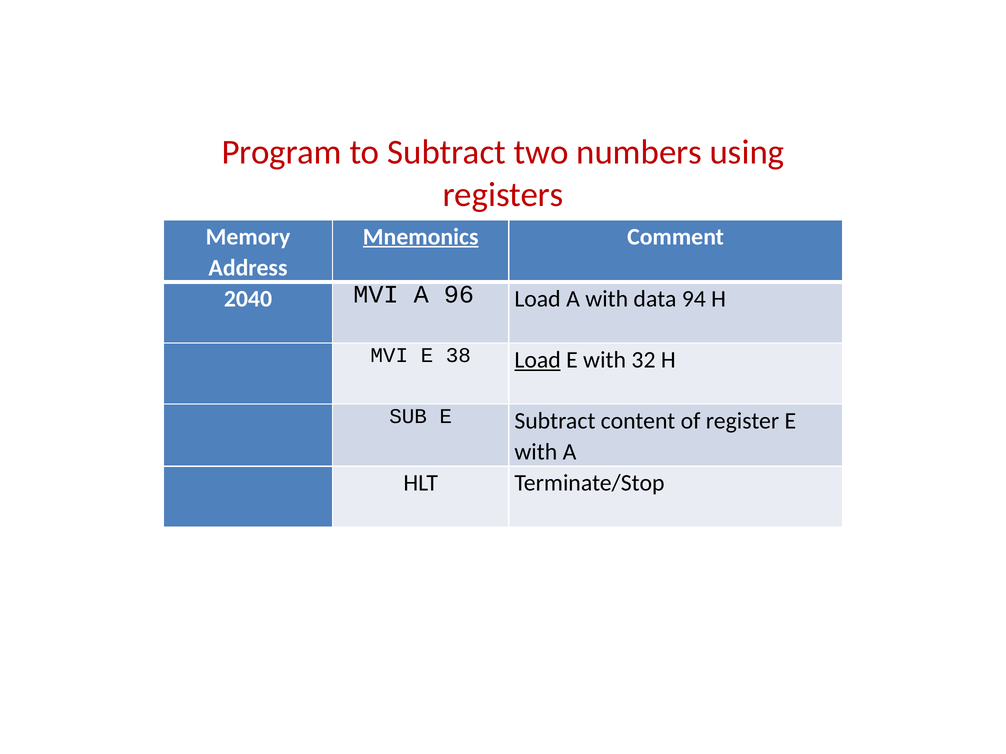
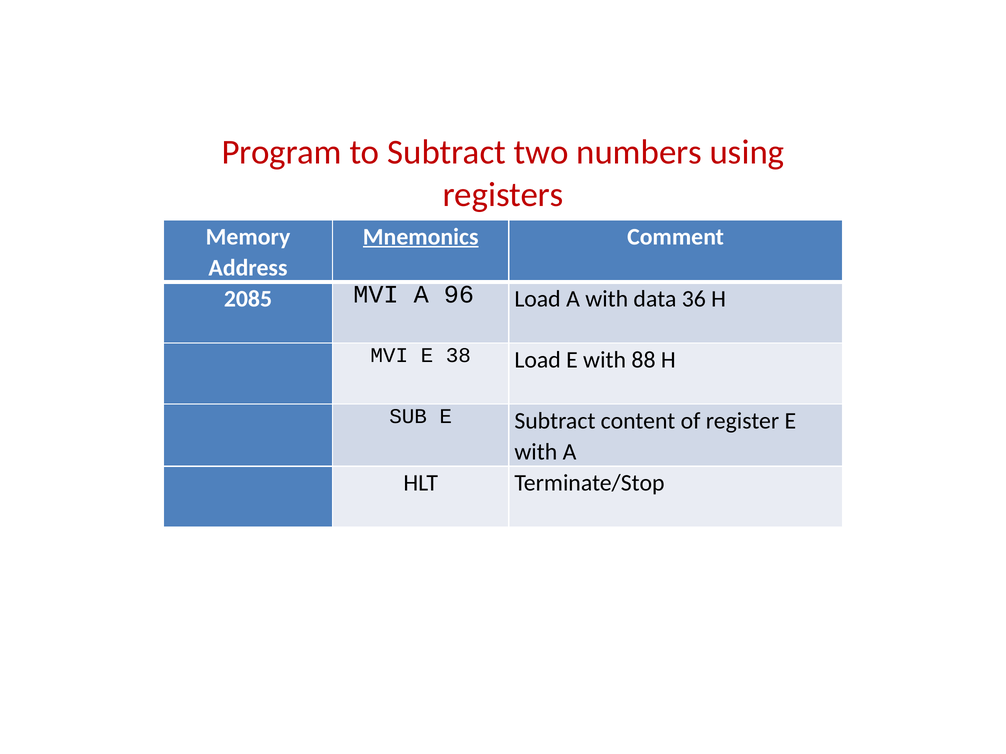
2040: 2040 -> 2085 (248, 299)
94: 94 -> 36 (694, 299)
Load underline: present -> none (538, 360)
32: 32 -> 88 (644, 360)
